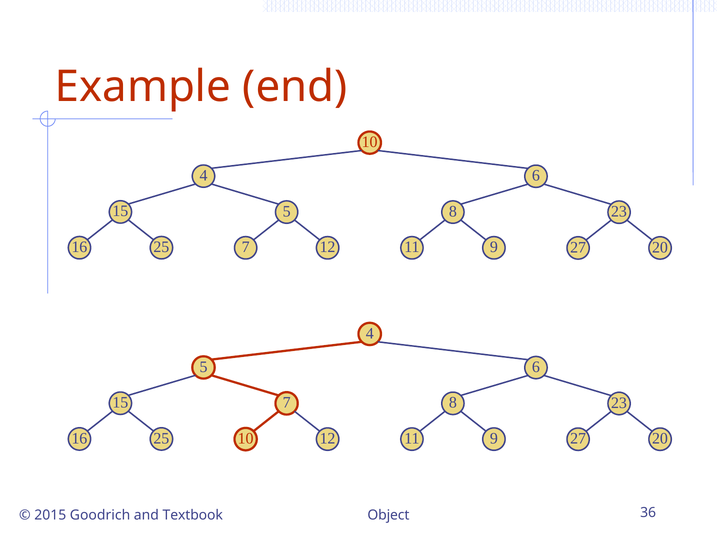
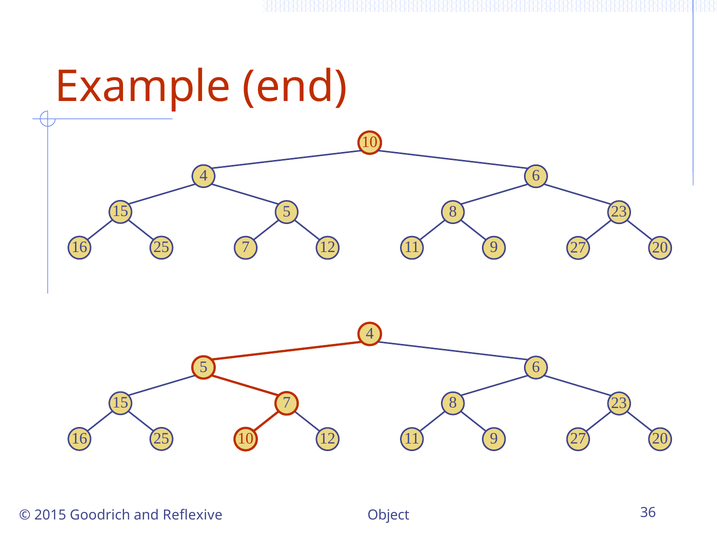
Textbook: Textbook -> Reflexive (193, 515)
